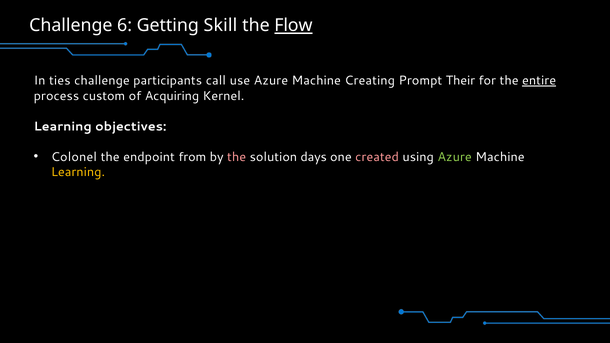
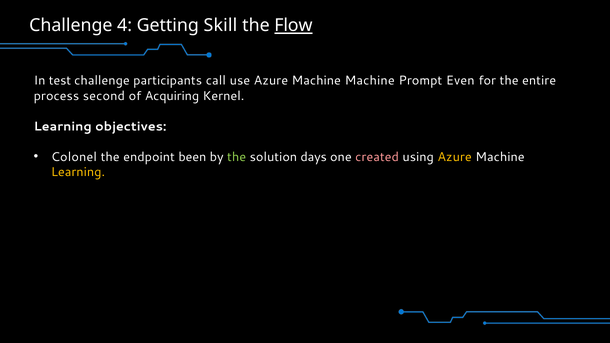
6: 6 -> 4 (125, 26)
ties: ties -> test (60, 81)
Machine Creating: Creating -> Machine (370, 81)
Their: Their -> Even (460, 81)
entire underline: present -> none (539, 81)
custom: custom -> second (104, 96)
from: from -> been (192, 157)
the colour: pink -> light green (237, 157)
Azure colour: light green -> yellow (455, 157)
